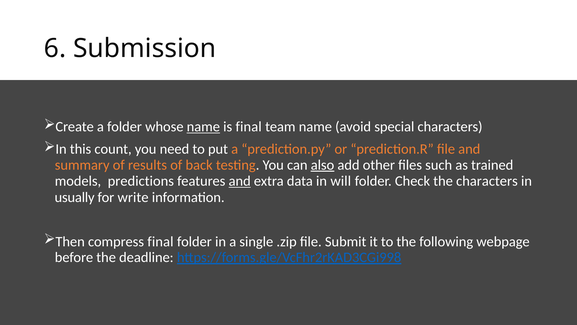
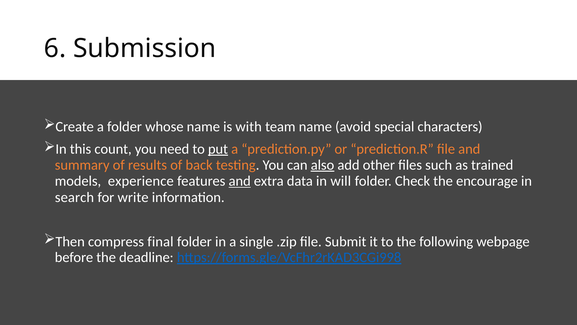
name underline: present -> none (203, 127)
is final: final -> with (249, 127)
put underline: none -> present (218, 149)
predictions: predictions -> experience (141, 181)
the characters: characters -> encourage (487, 181)
usually: usually -> search (74, 197)
